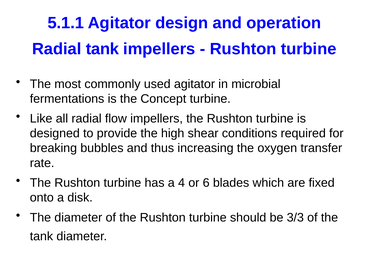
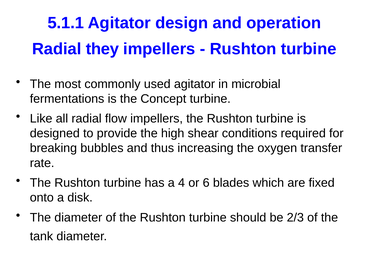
Radial tank: tank -> they (102, 49)
3/3: 3/3 -> 2/3 (295, 217)
